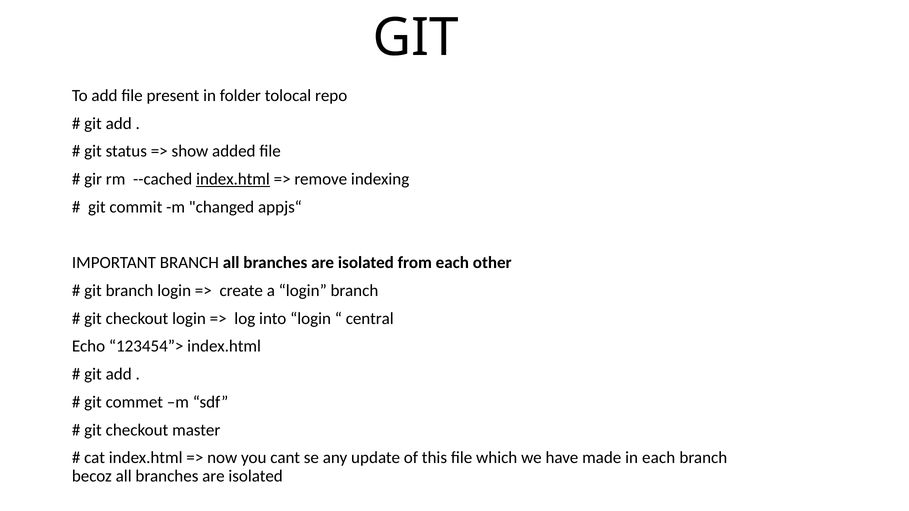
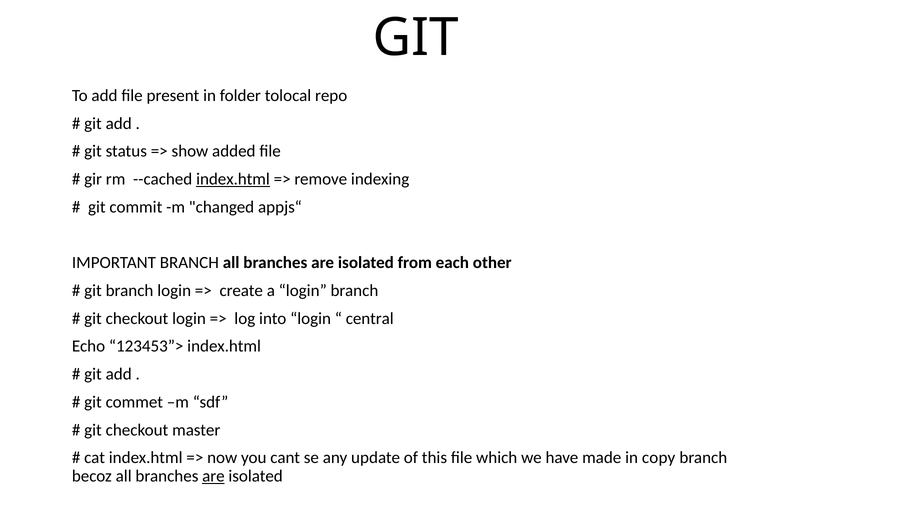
123454”>: 123454”> -> 123453”> (146, 347)
in each: each -> copy (659, 458)
are underline: none -> present (213, 477)
